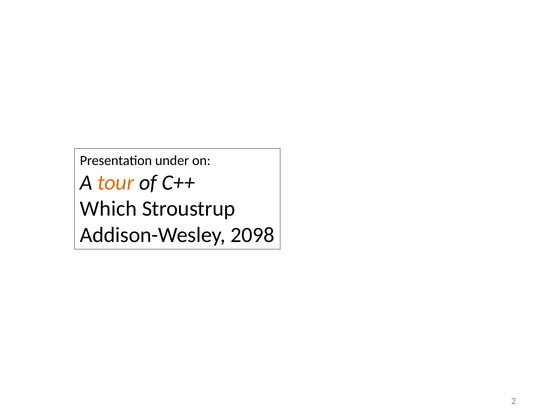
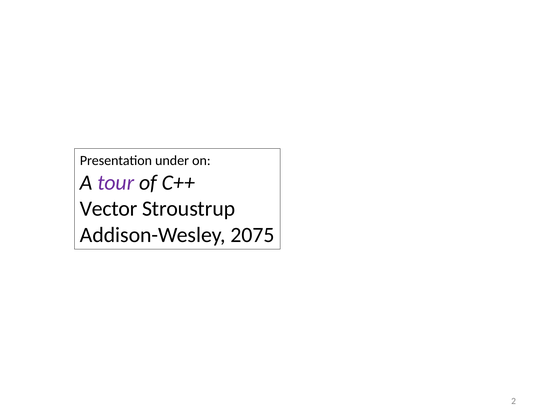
tour colour: orange -> purple (116, 183)
Which: Which -> Vector (109, 209)
2098: 2098 -> 2075 (252, 235)
